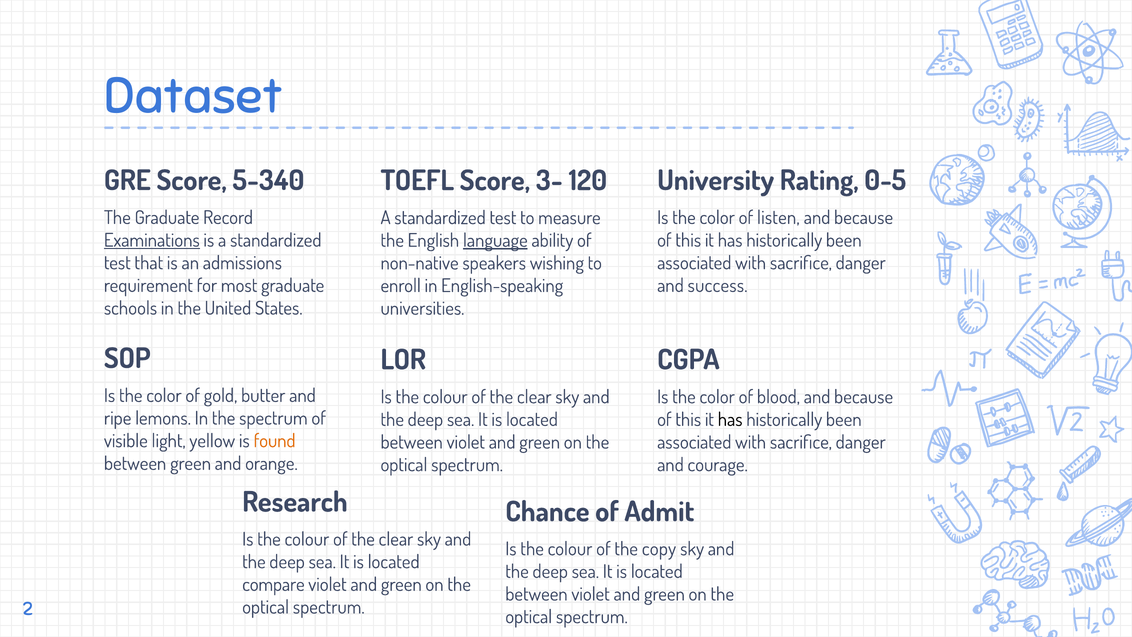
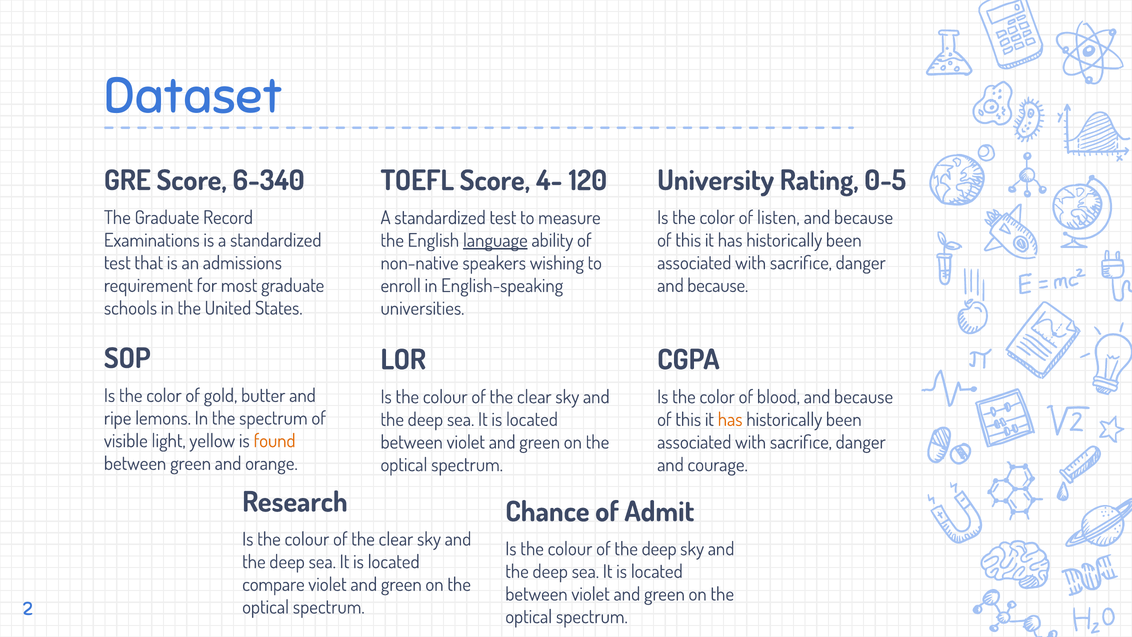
5-340: 5-340 -> 6-340 (269, 181)
3-: 3- -> 4- (549, 181)
Examinations underline: present -> none (152, 240)
success: success -> because (718, 286)
has colour: black -> orange (730, 420)
of the copy: copy -> deep (659, 549)
